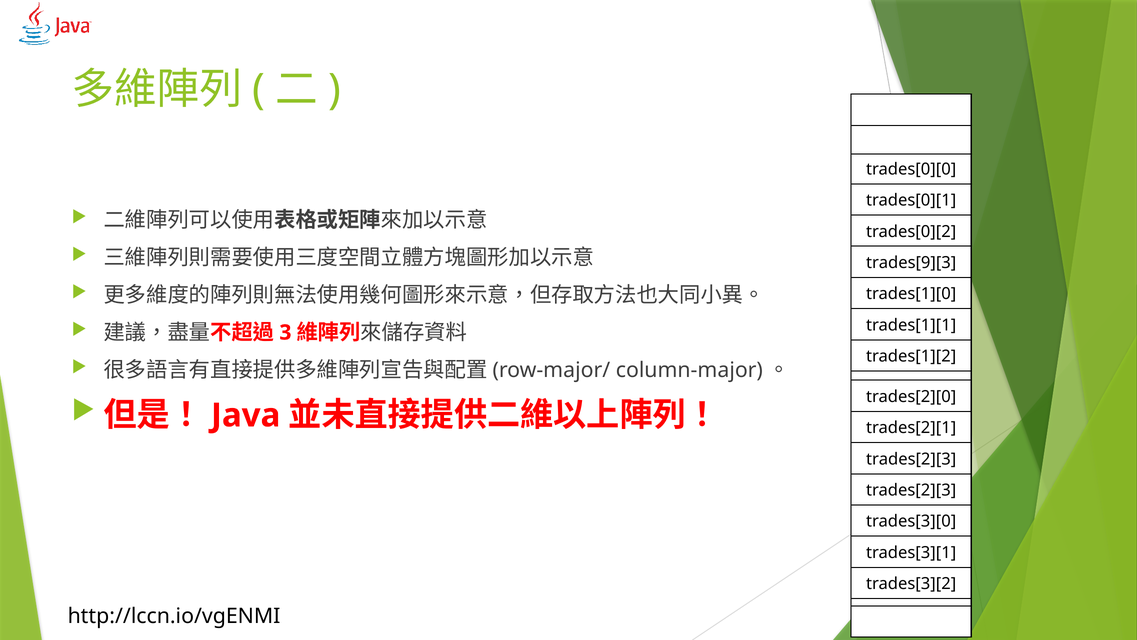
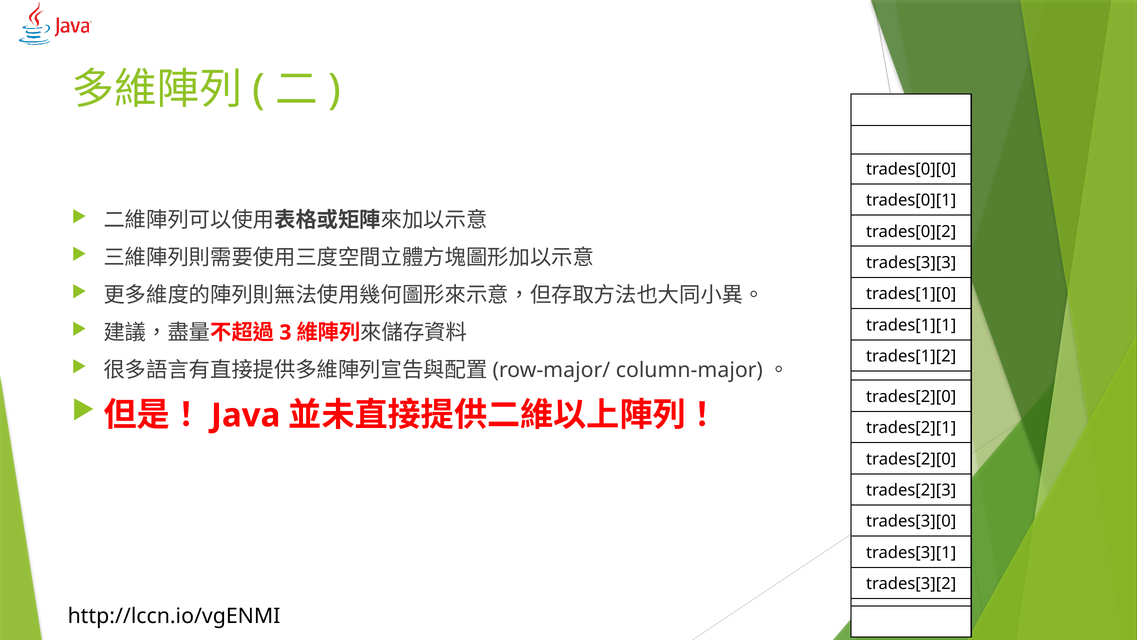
trades[9][3: trades[9][3 -> trades[3][3 (911, 263)
trades[2][3: trades[2][3 -> trades[2][0 (911, 459)
